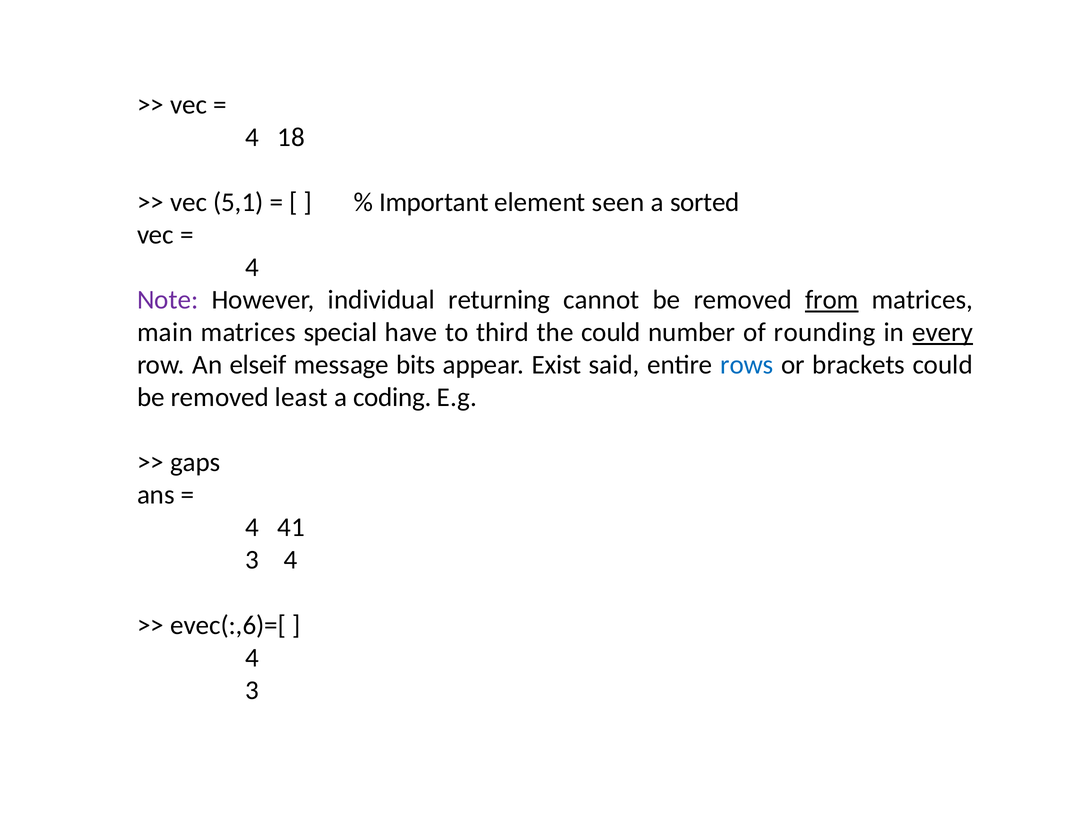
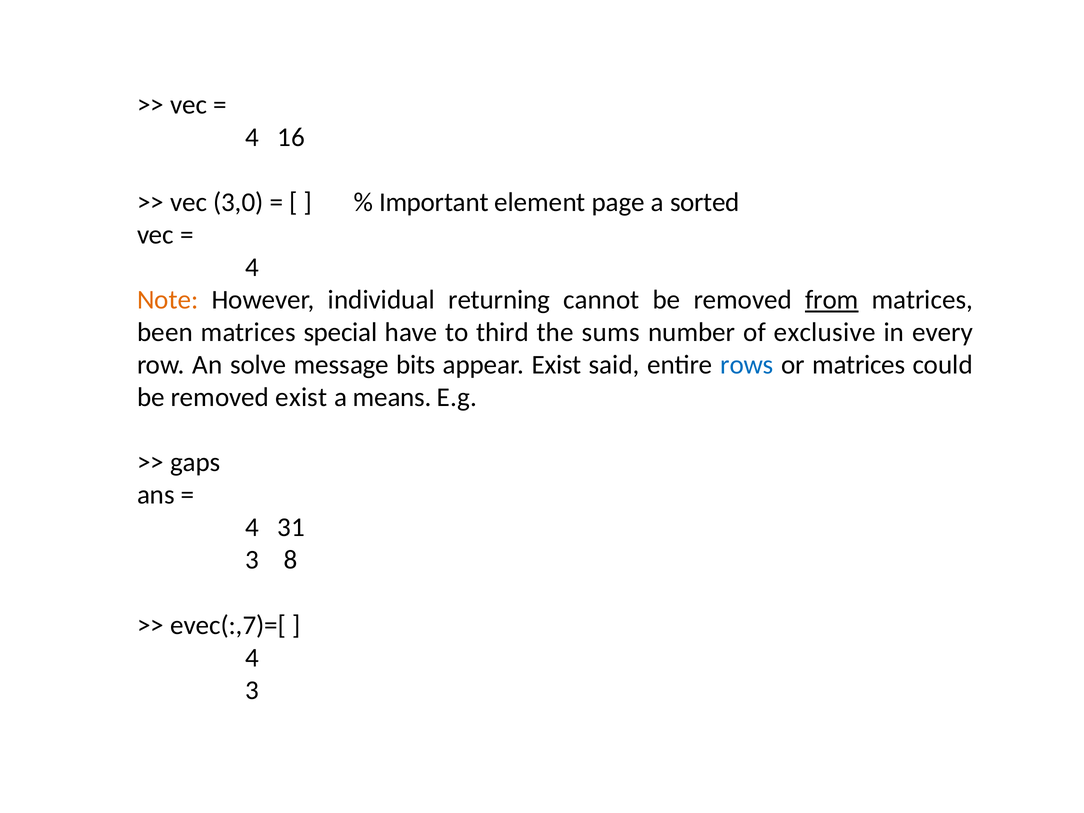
18: 18 -> 16 (291, 137)
5,1: 5,1 -> 3,0 (238, 202)
seen: seen -> page (618, 202)
Note colour: purple -> orange (168, 300)
main: main -> been (165, 332)
the could: could -> sums (611, 332)
rounding: rounding -> exclusive (825, 332)
every underline: present -> none (943, 332)
elseif: elseif -> solve (258, 365)
or brackets: brackets -> matrices (859, 365)
removed least: least -> exist (301, 397)
coding: coding -> means (392, 397)
41: 41 -> 31 (291, 528)
3 4: 4 -> 8 (290, 560)
evec(:,6)=[: evec(:,6)=[ -> evec(:,7)=[ (228, 625)
